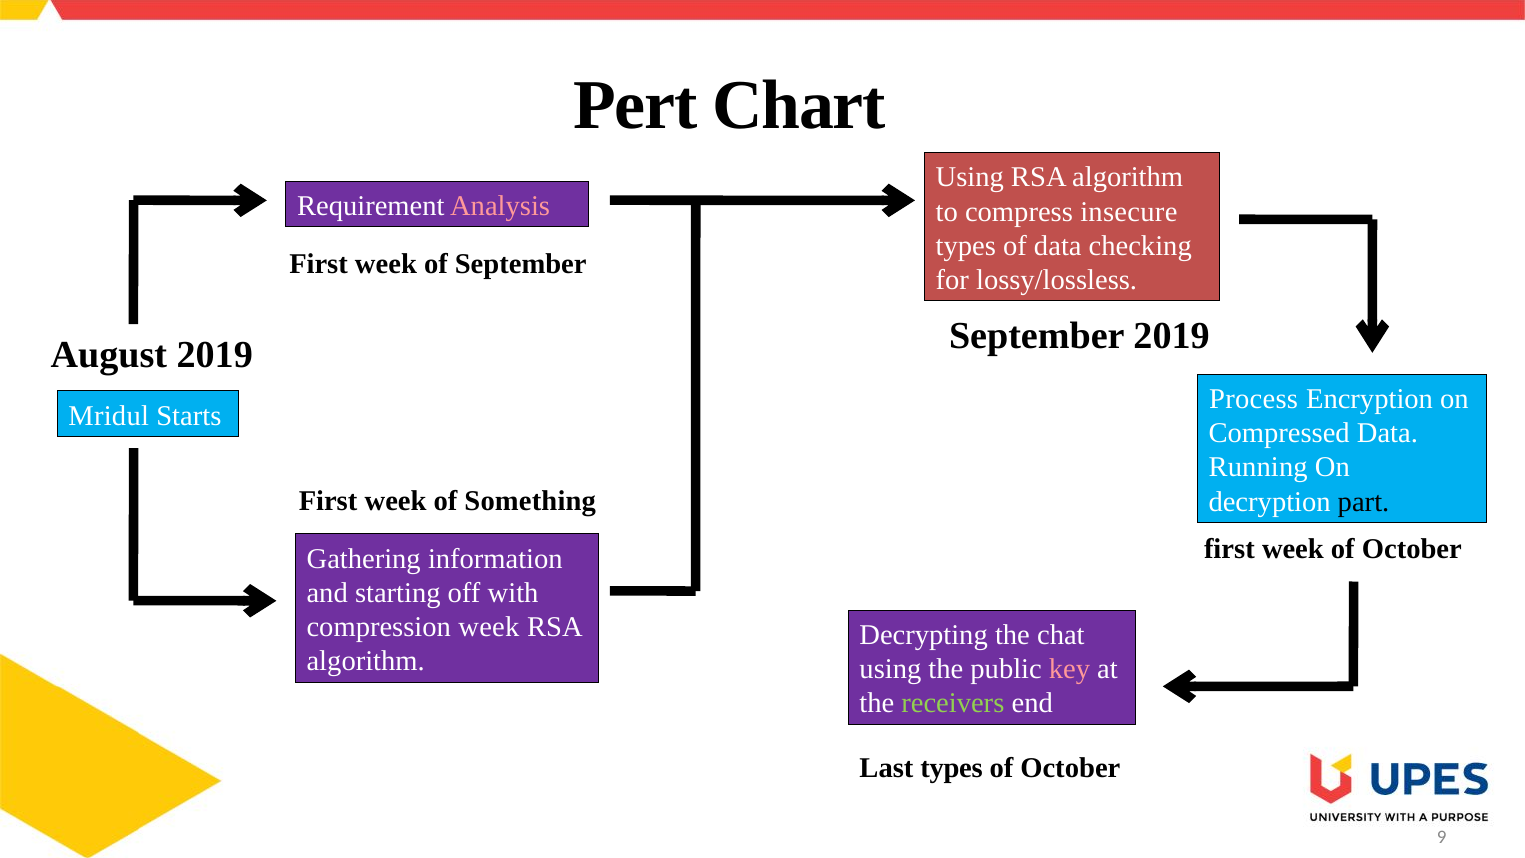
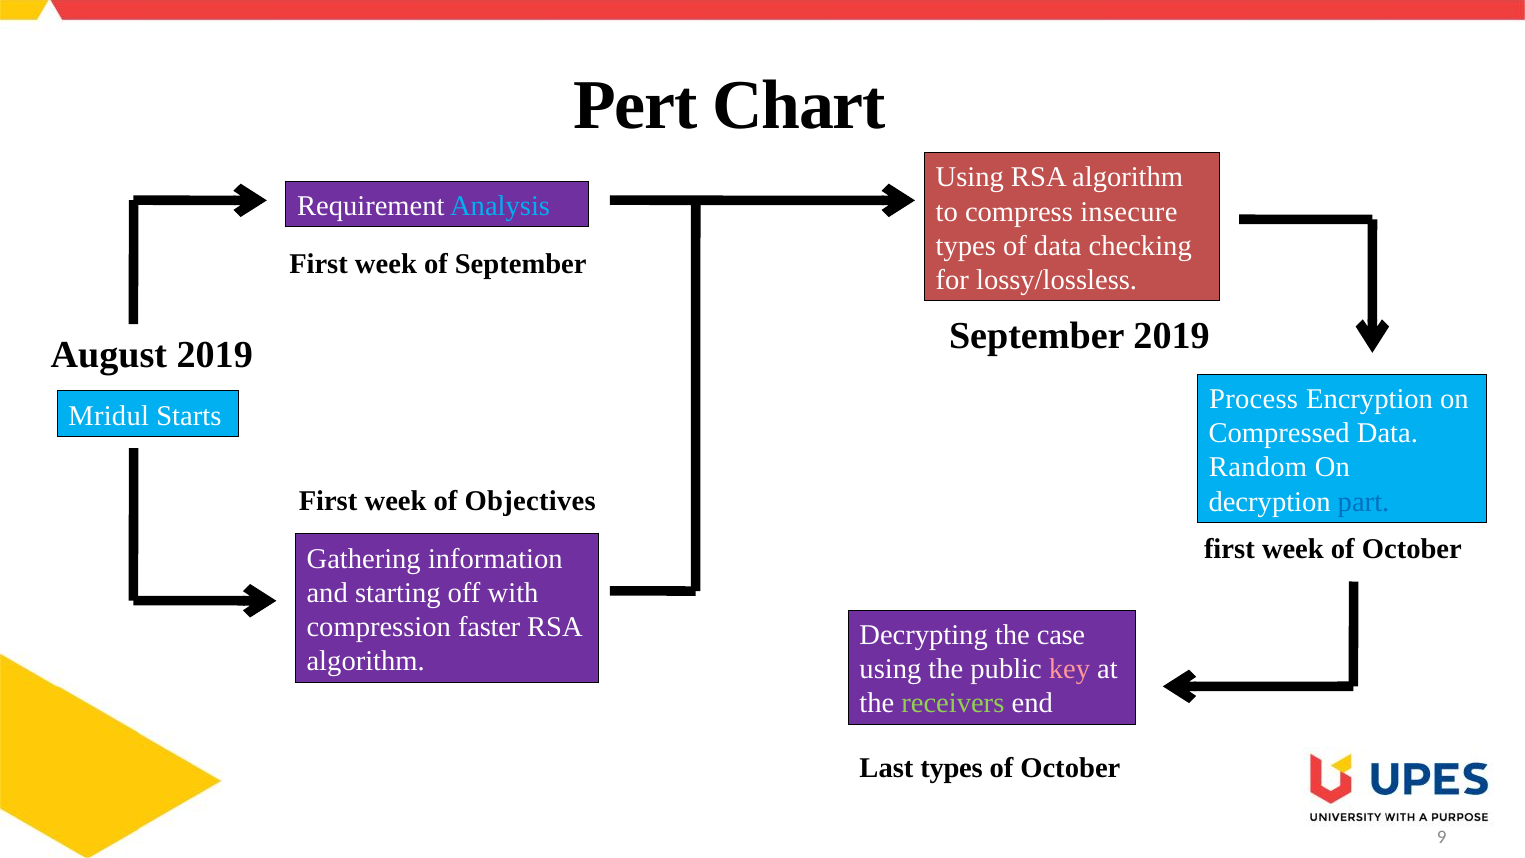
Analysis colour: pink -> light blue (500, 206)
Running: Running -> Random (1258, 467)
Something: Something -> Objectives (530, 501)
part colour: black -> blue (1364, 502)
compression week: week -> faster (489, 627)
chat: chat -> case (1061, 635)
